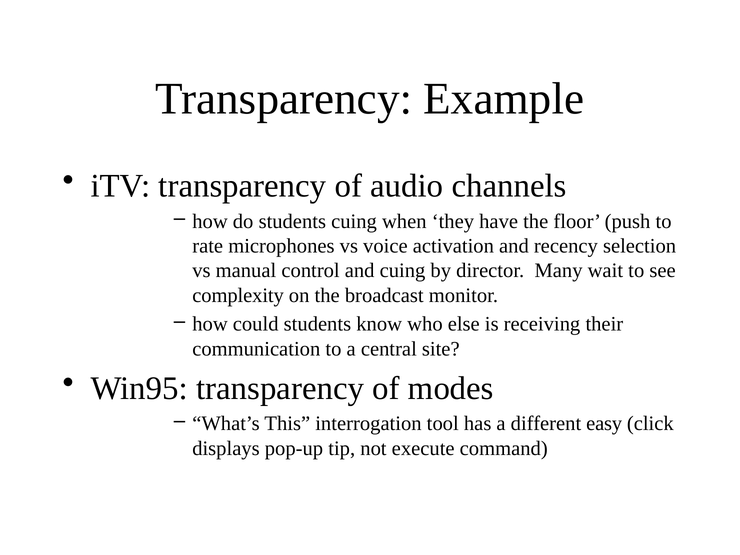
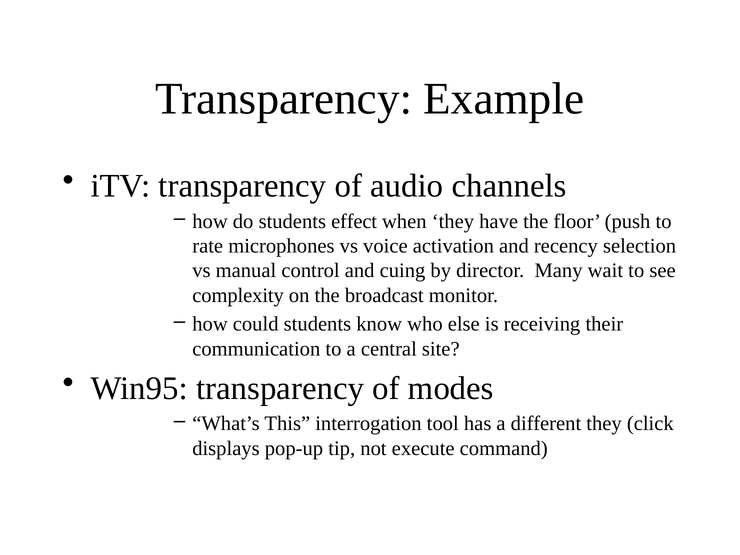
students cuing: cuing -> effect (354, 221)
different easy: easy -> they (604, 424)
